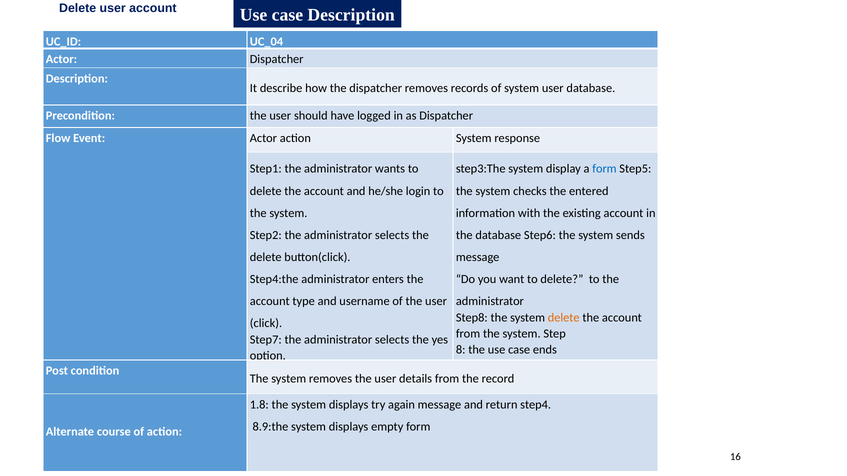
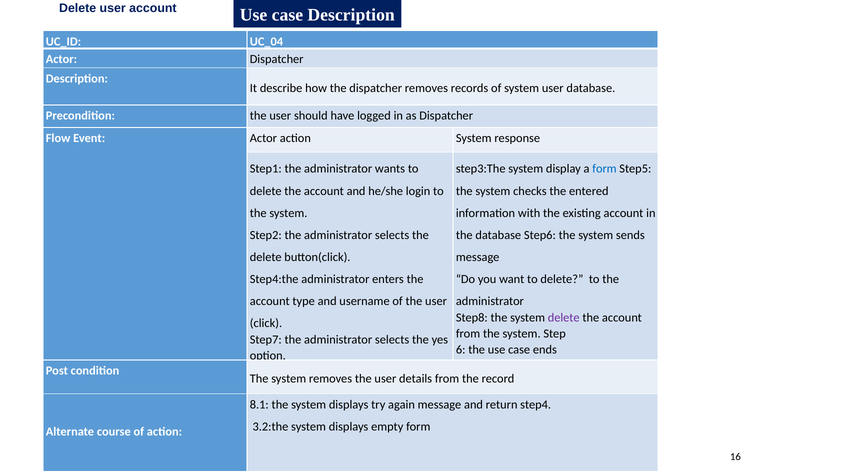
delete colour: orange -> purple (564, 318)
8: 8 -> 6 (461, 350)
1.8: 1.8 -> 8.1 (259, 405)
8.9:the: 8.9:the -> 3.2:the (270, 427)
